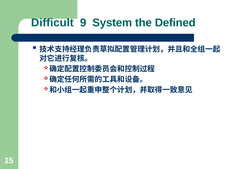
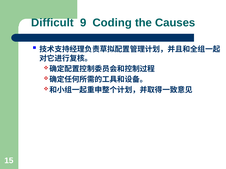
System: System -> Coding (112, 23)
Defined: Defined -> Causes (175, 23)
